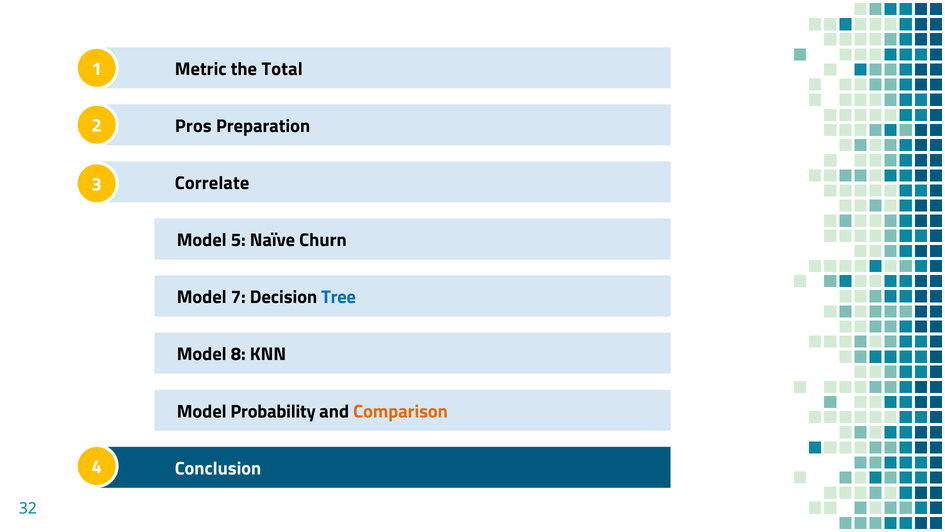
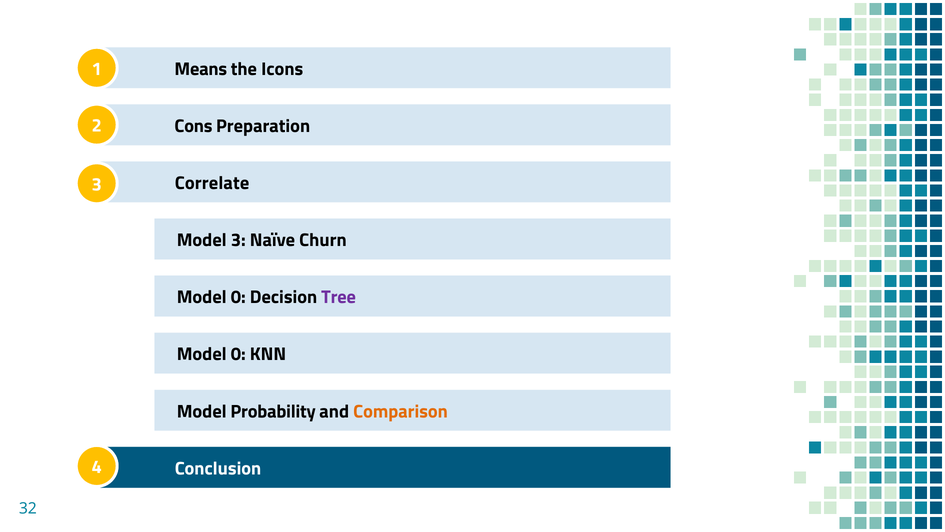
Metric: Metric -> Means (201, 69)
Total: Total -> Icons (282, 69)
Pros: Pros -> Cons (193, 126)
Model 5: 5 -> 3 (238, 240)
7: 7 -> 0 (238, 297)
Tree colour: blue -> purple (339, 297)
8: 8 -> 0 (238, 354)
